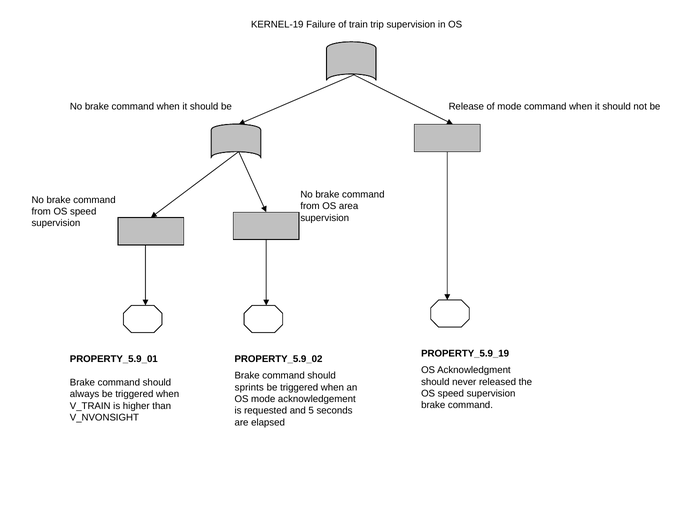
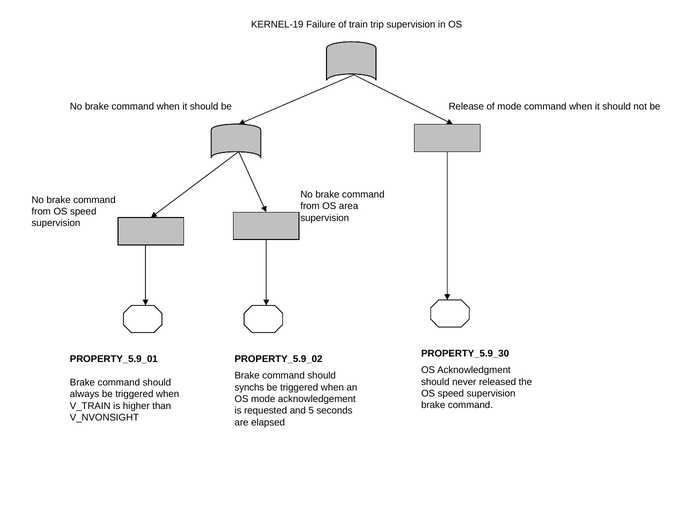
PROPERTY_5.9_19: PROPERTY_5.9_19 -> PROPERTY_5.9_30 (465, 354)
sprints: sprints -> synchs (249, 387)
